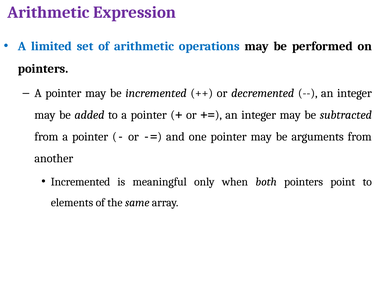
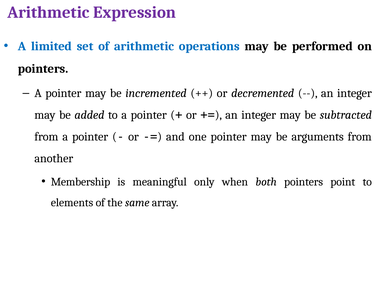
Incremented: Incremented -> Membership (81, 182)
